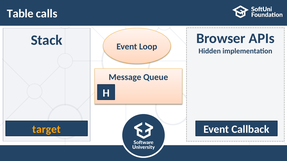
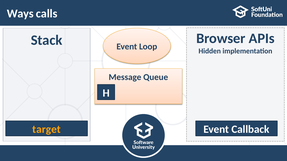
Table: Table -> Ways (20, 14)
